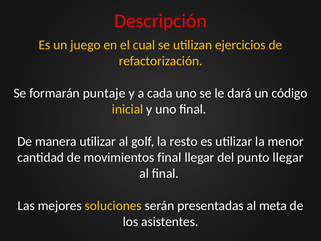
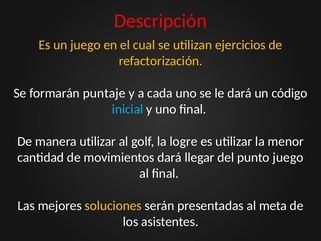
inicial colour: yellow -> light blue (128, 109)
resto: resto -> logre (184, 141)
movimientos final: final -> dará (169, 157)
punto llegar: llegar -> juego (288, 157)
